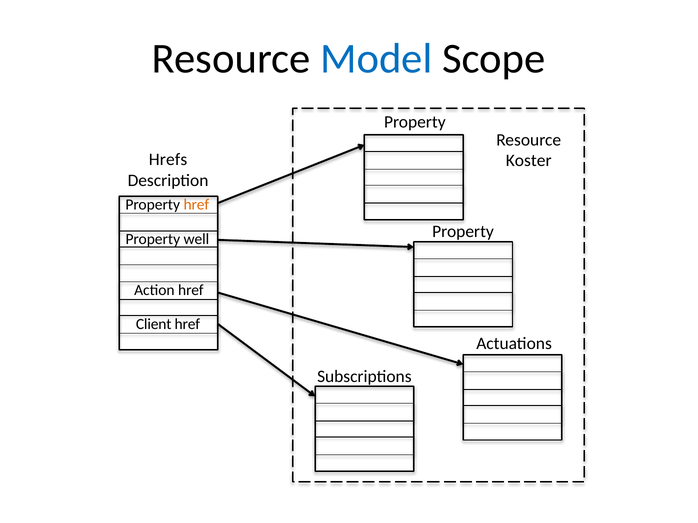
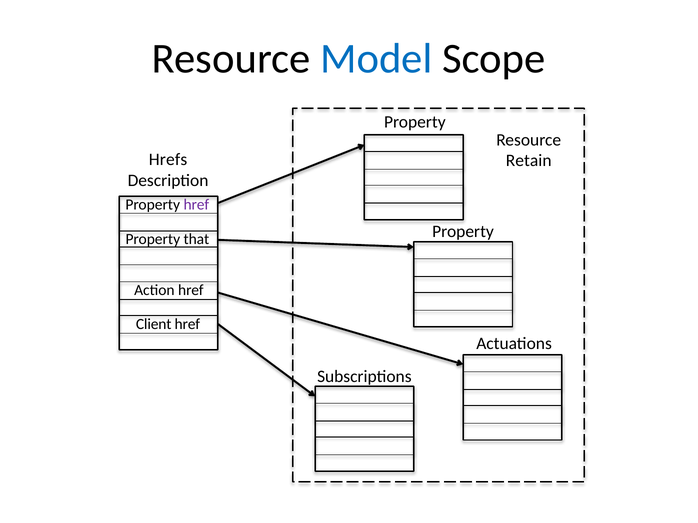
Koster: Koster -> Retain (529, 161)
href colour: orange -> purple (196, 205)
well: well -> that (196, 239)
